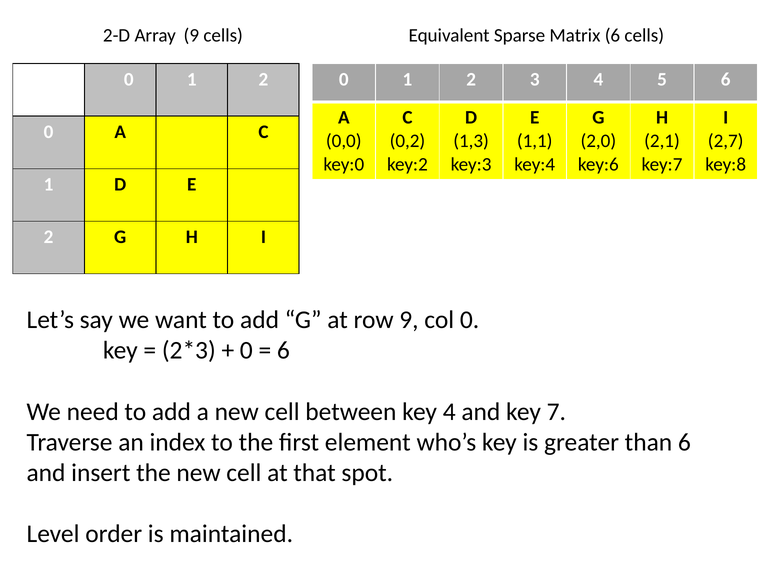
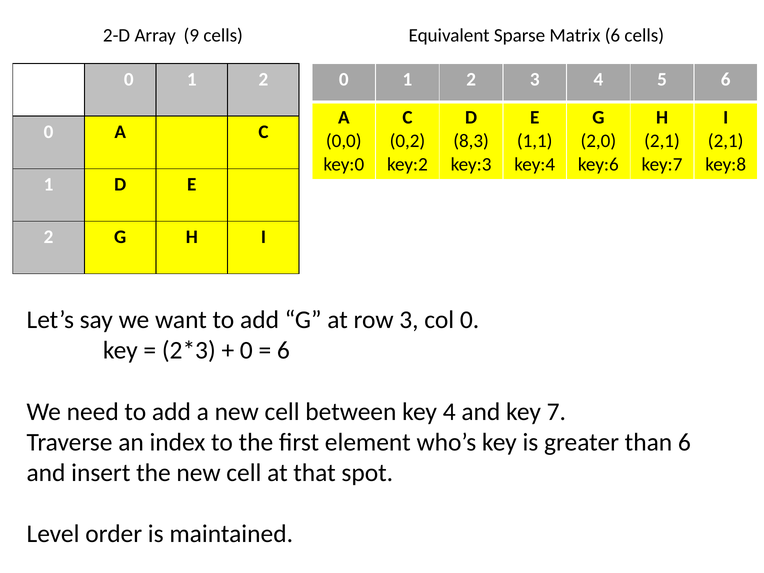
1,3: 1,3 -> 8,3 (471, 141)
2,7: 2,7 -> 2,1 (726, 141)
row 9: 9 -> 3 (409, 320)
